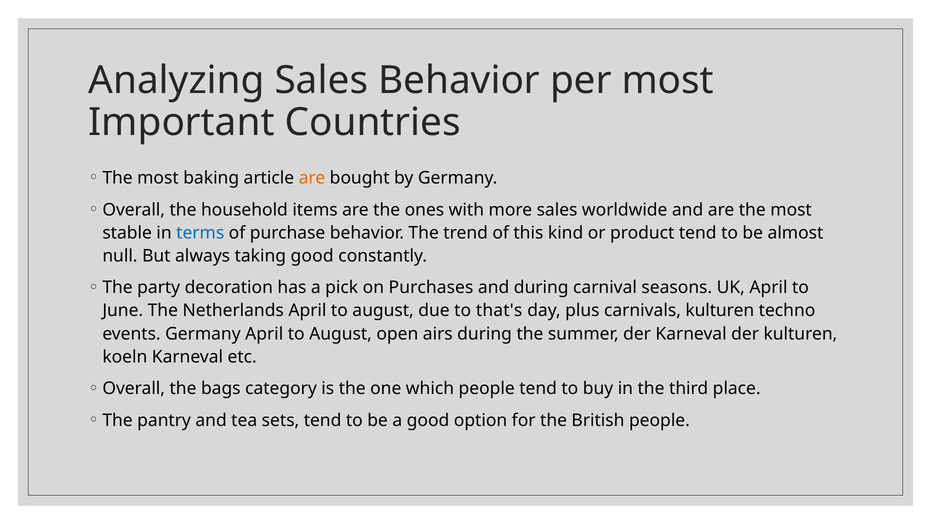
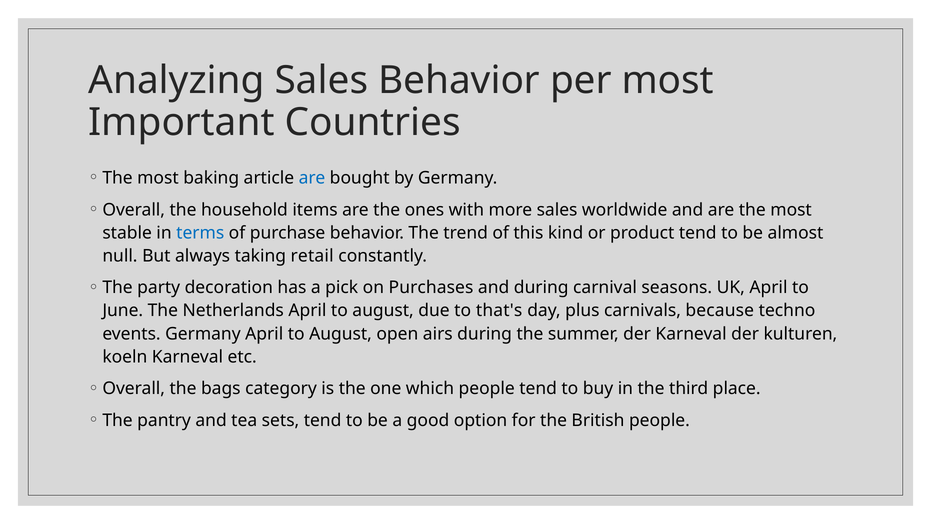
are colour: orange -> blue (312, 178)
taking good: good -> retail (312, 256)
carnivals kulturen: kulturen -> because (720, 311)
